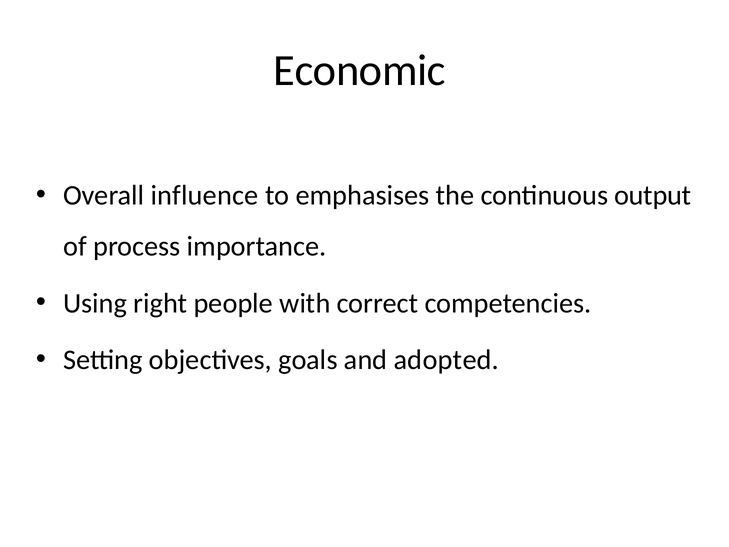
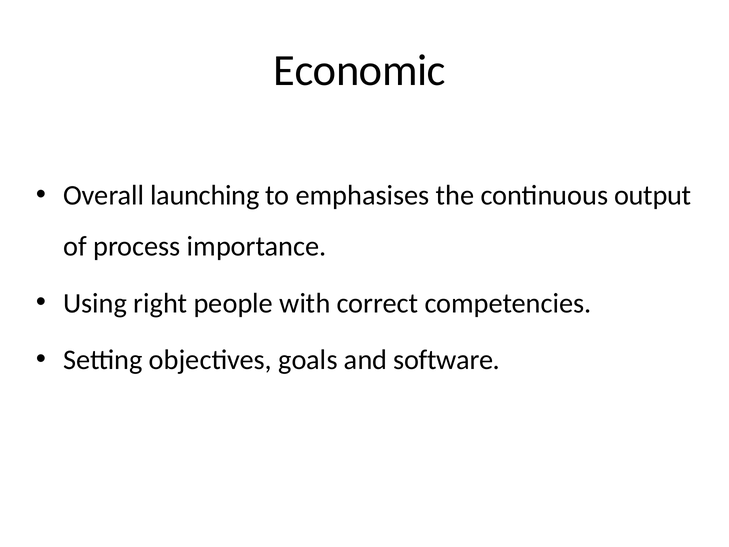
influence: influence -> launching (205, 196)
adopted: adopted -> software (447, 360)
